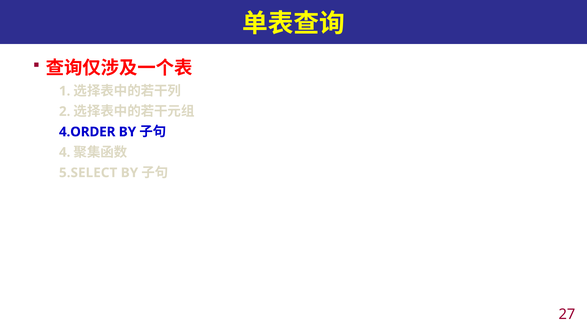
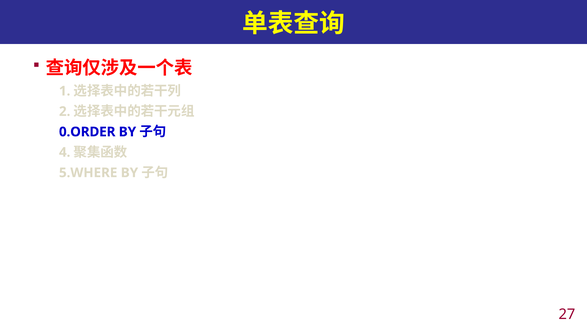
4.ORDER: 4.ORDER -> 0.ORDER (87, 132)
5.SELECT: 5.SELECT -> 5.WHERE (88, 173)
